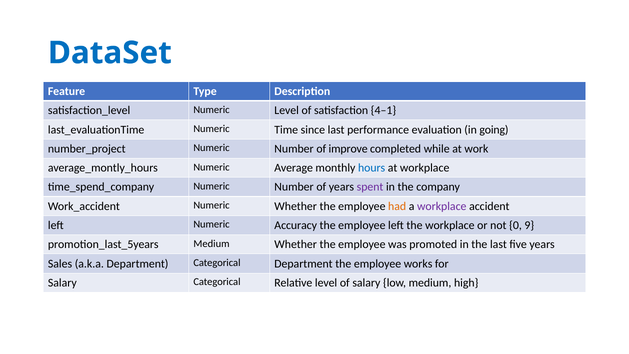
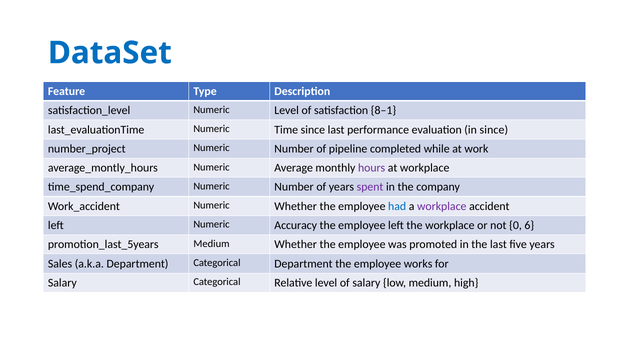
4–1: 4–1 -> 8–1 (383, 110)
in going: going -> since (494, 130)
improve: improve -> pipeline (348, 149)
hours colour: blue -> purple (372, 168)
had colour: orange -> blue (397, 206)
9: 9 -> 6 (529, 225)
